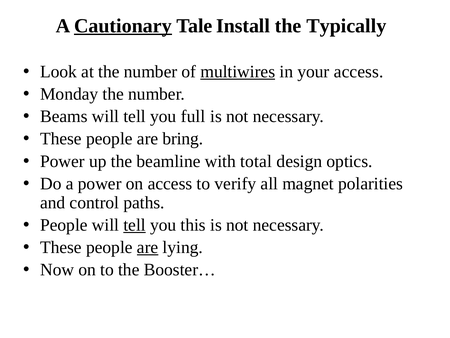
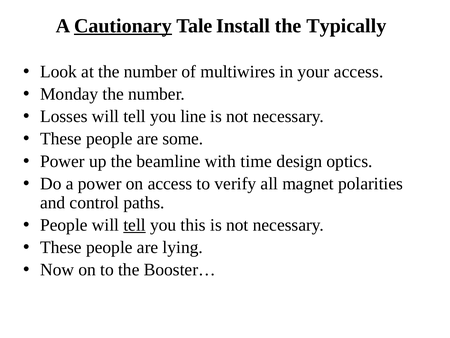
multiwires underline: present -> none (238, 72)
Beams: Beams -> Losses (64, 116)
full: full -> line (193, 116)
bring: bring -> some (183, 139)
total: total -> time (256, 161)
are underline: present -> none (148, 247)
